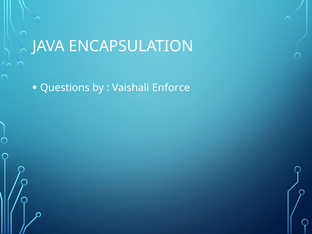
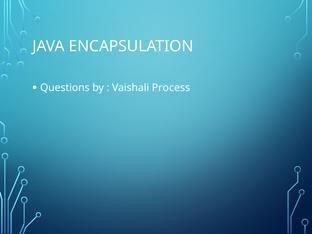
Enforce: Enforce -> Process (171, 88)
